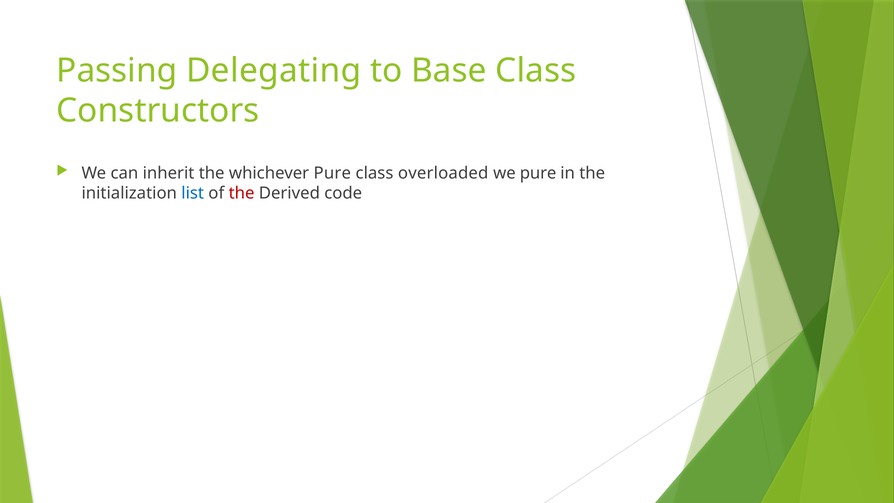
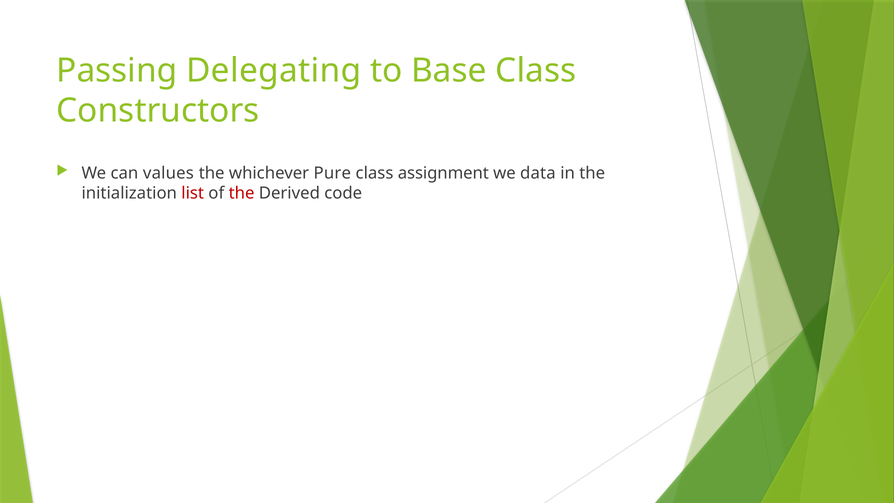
inherit: inherit -> values (168, 173)
overloaded: overloaded -> assignment (443, 173)
we pure: pure -> data (538, 173)
list colour: blue -> red (193, 193)
